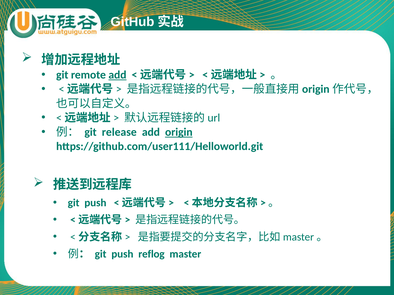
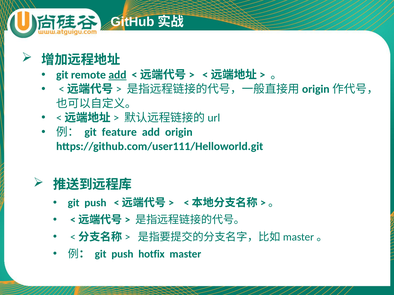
release: release -> feature (119, 132)
origin underline: present -> none (179, 132)
reflog: reflog -> hotfix (151, 254)
